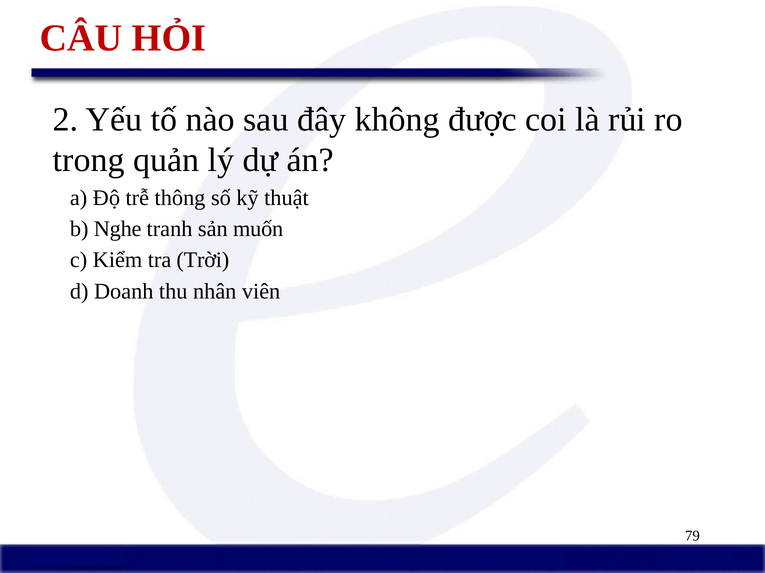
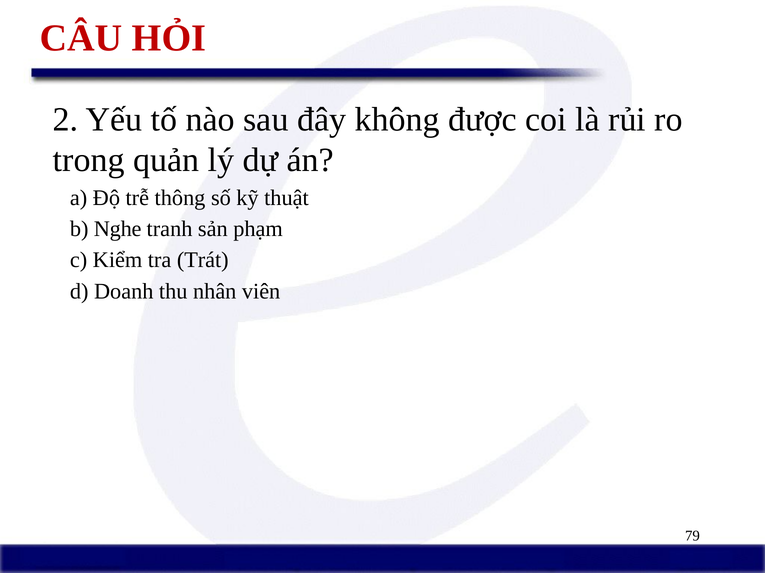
muốn: muốn -> phạm (258, 229)
Trời: Trời -> Trát (203, 260)
